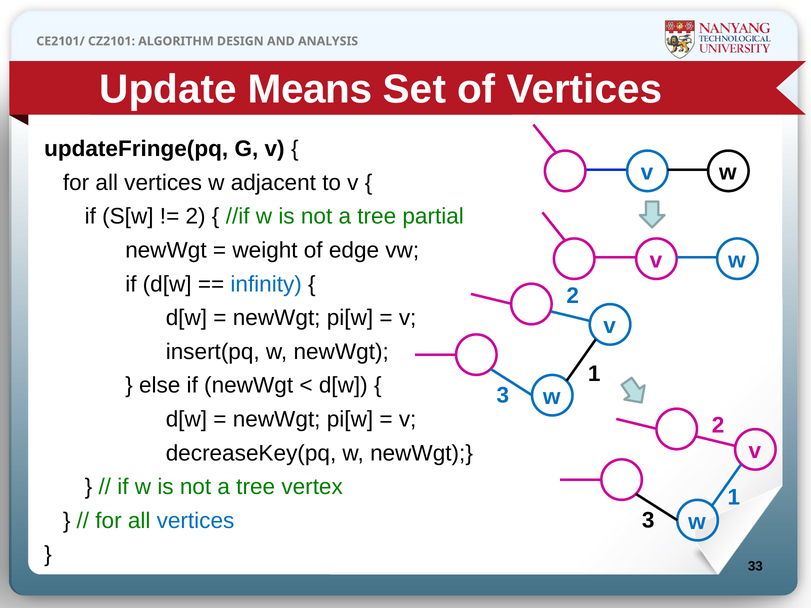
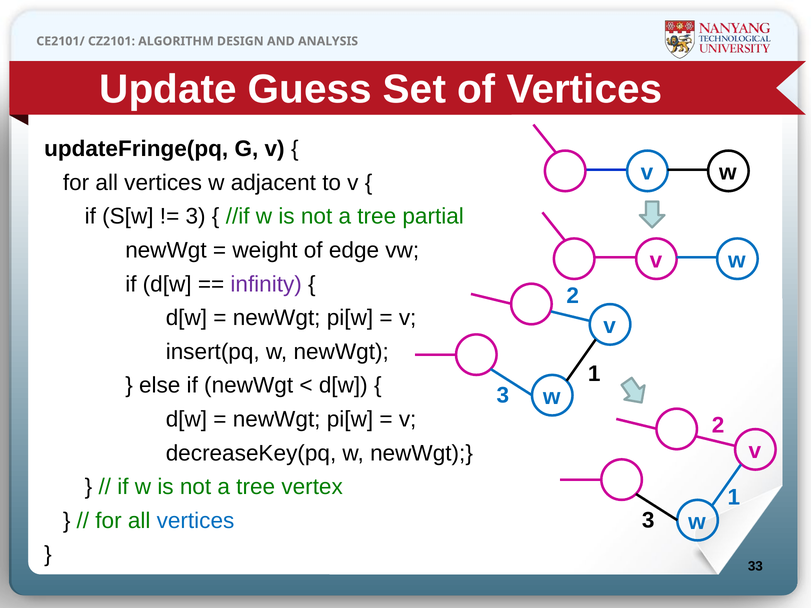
Means: Means -> Guess (310, 89)
2: 2 -> 3 (196, 217)
infinity colour: blue -> purple (266, 284)
